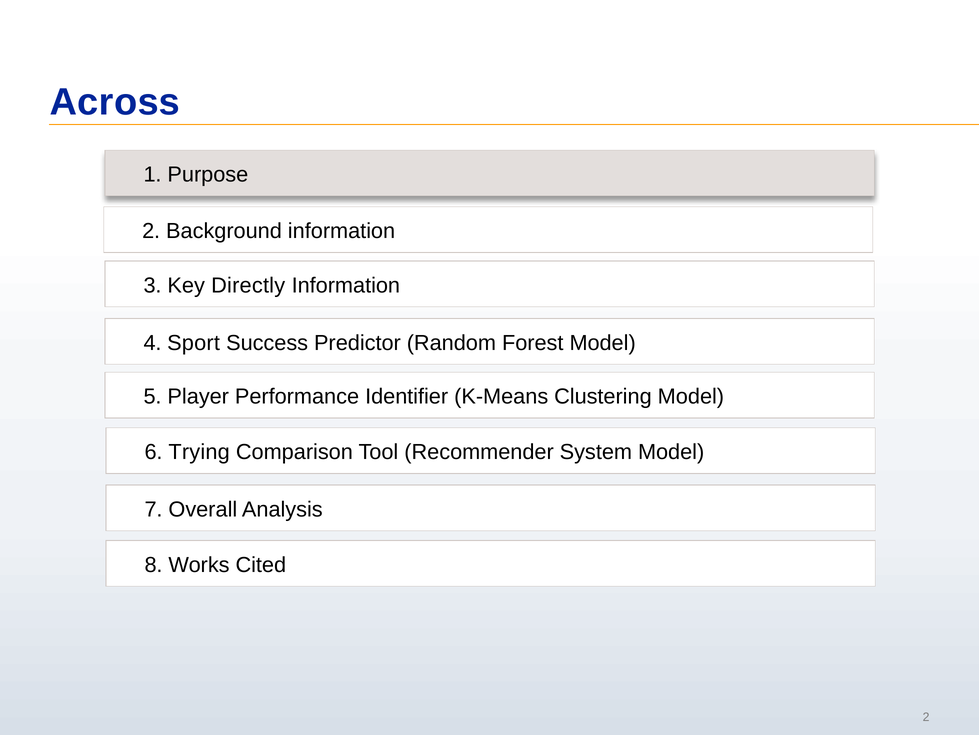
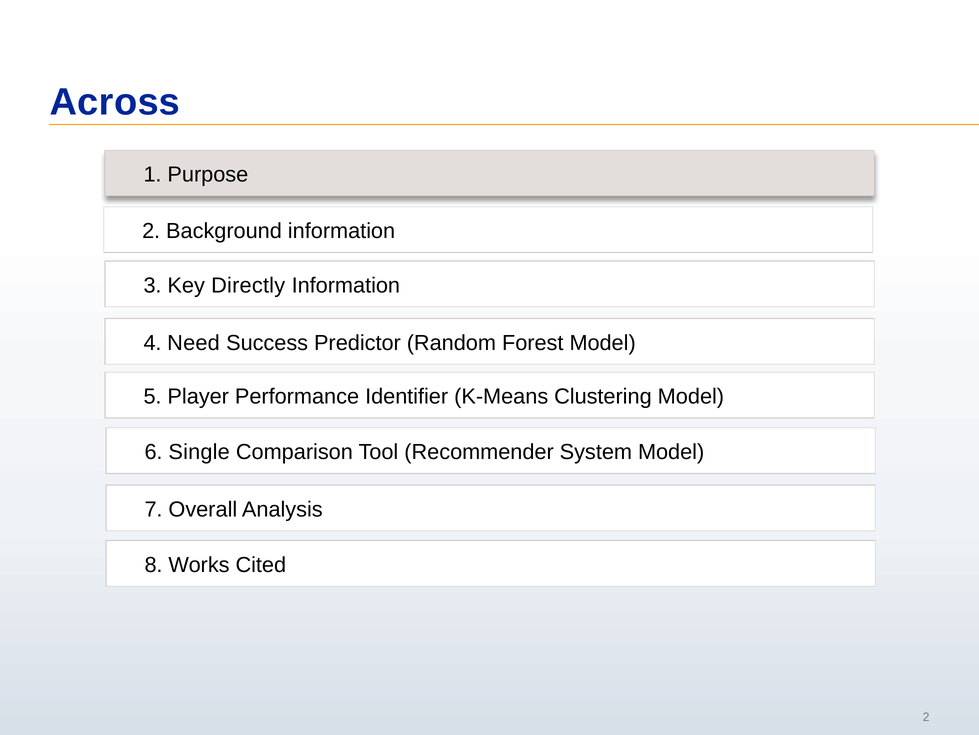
Sport: Sport -> Need (194, 343)
Trying: Trying -> Single (199, 452)
